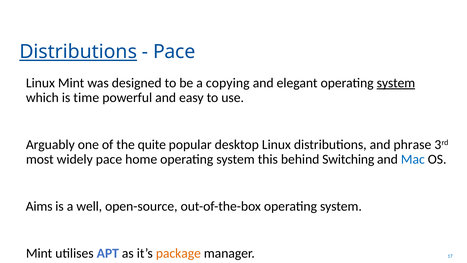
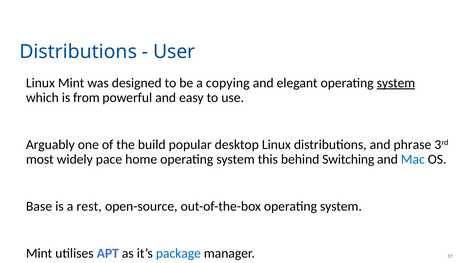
Distributions underline: present -> none (78, 52)
Pace: Pace -> User (174, 52)
time: time -> from (86, 98)
quite: quite -> build (152, 145)
Aims: Aims -> Base (39, 206)
well: well -> rest (89, 206)
package colour: orange -> blue (178, 253)
